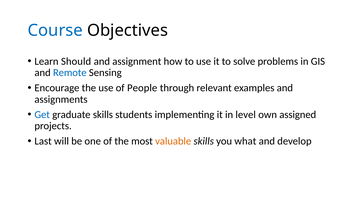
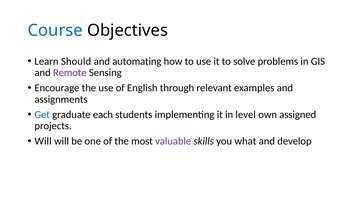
assignment: assignment -> automating (137, 61)
Remote colour: blue -> purple (70, 73)
People: People -> English (142, 88)
graduate skills: skills -> each (103, 115)
Last: Last -> Will (43, 141)
valuable colour: orange -> purple (173, 141)
